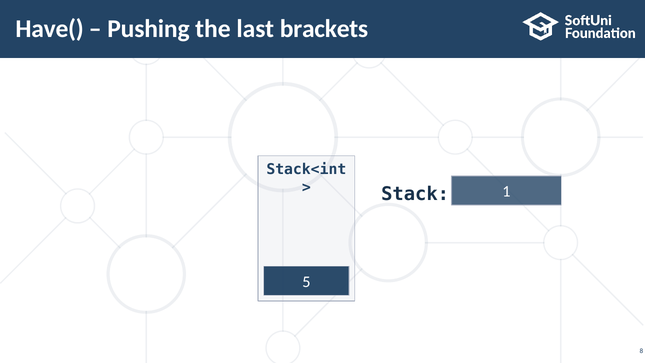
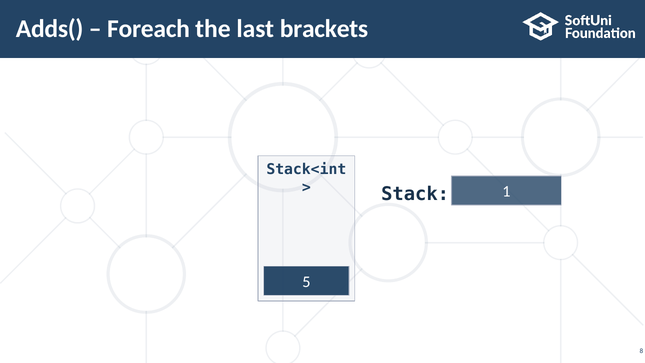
Have(: Have( -> Adds( (50, 29)
Pushing: Pushing -> Foreach (148, 29)
